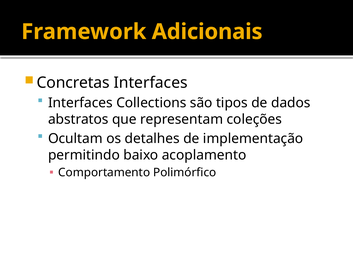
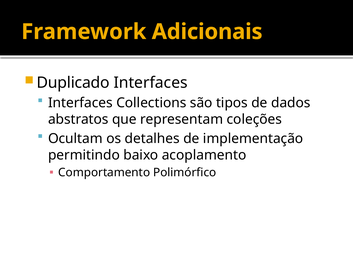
Concretas: Concretas -> Duplicado (73, 83)
